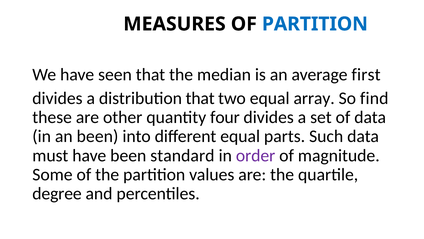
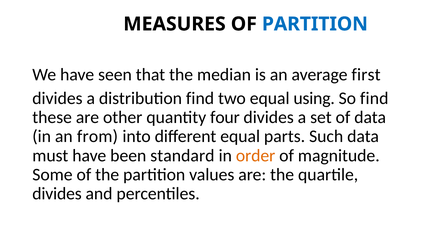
distribution that: that -> find (200, 98)
array: array -> using (314, 98)
an been: been -> from (97, 136)
order colour: purple -> orange (256, 155)
degree: degree -> divides (57, 193)
